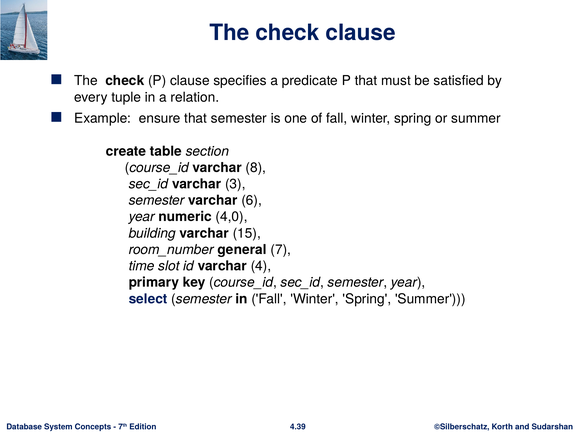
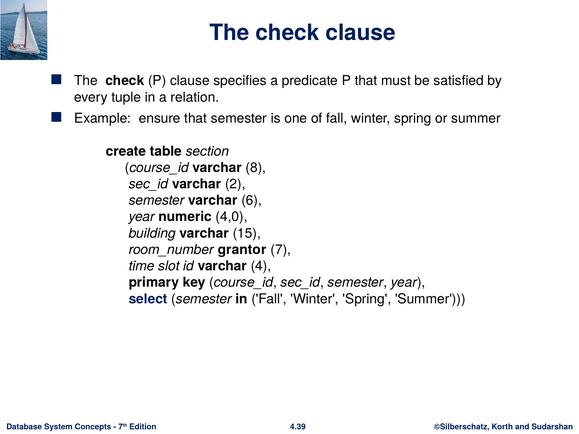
3: 3 -> 2 (235, 184)
general: general -> grantor (242, 250)
